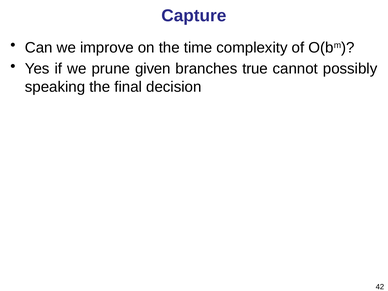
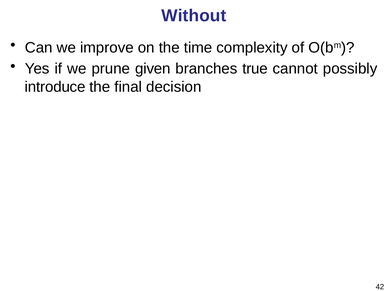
Capture: Capture -> Without (194, 16)
speaking: speaking -> introduce (55, 87)
